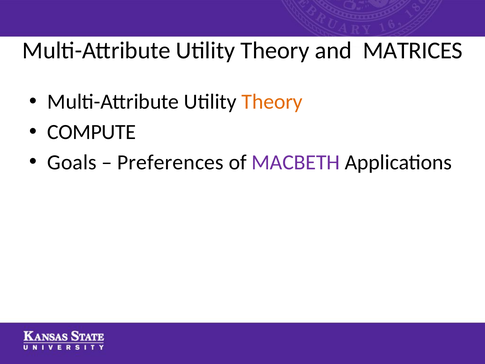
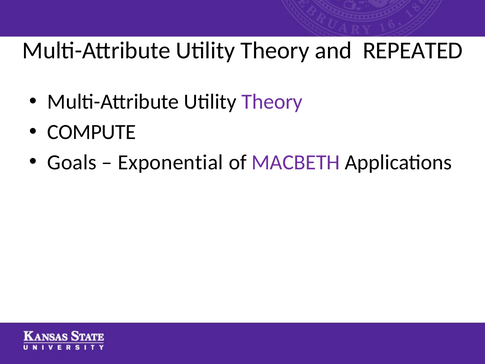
MATRICES: MATRICES -> REPEATED (413, 50)
Theory colour: orange -> purple (272, 102)
Preferences: Preferences -> Exponential (170, 162)
